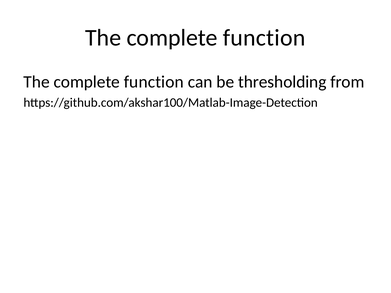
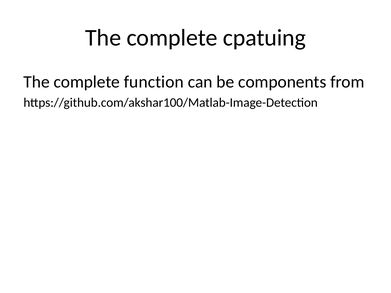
function: function -> cpatuing (264, 38)
thresholding: thresholding -> components (282, 82)
